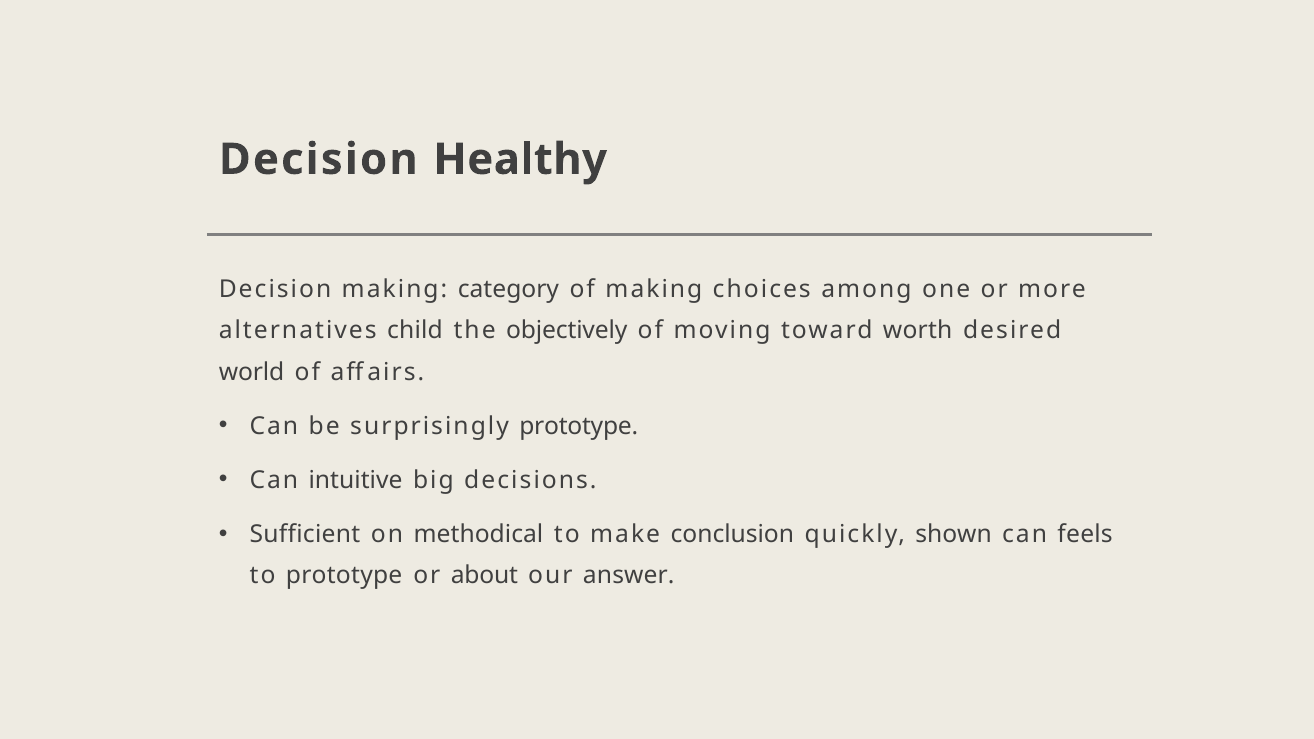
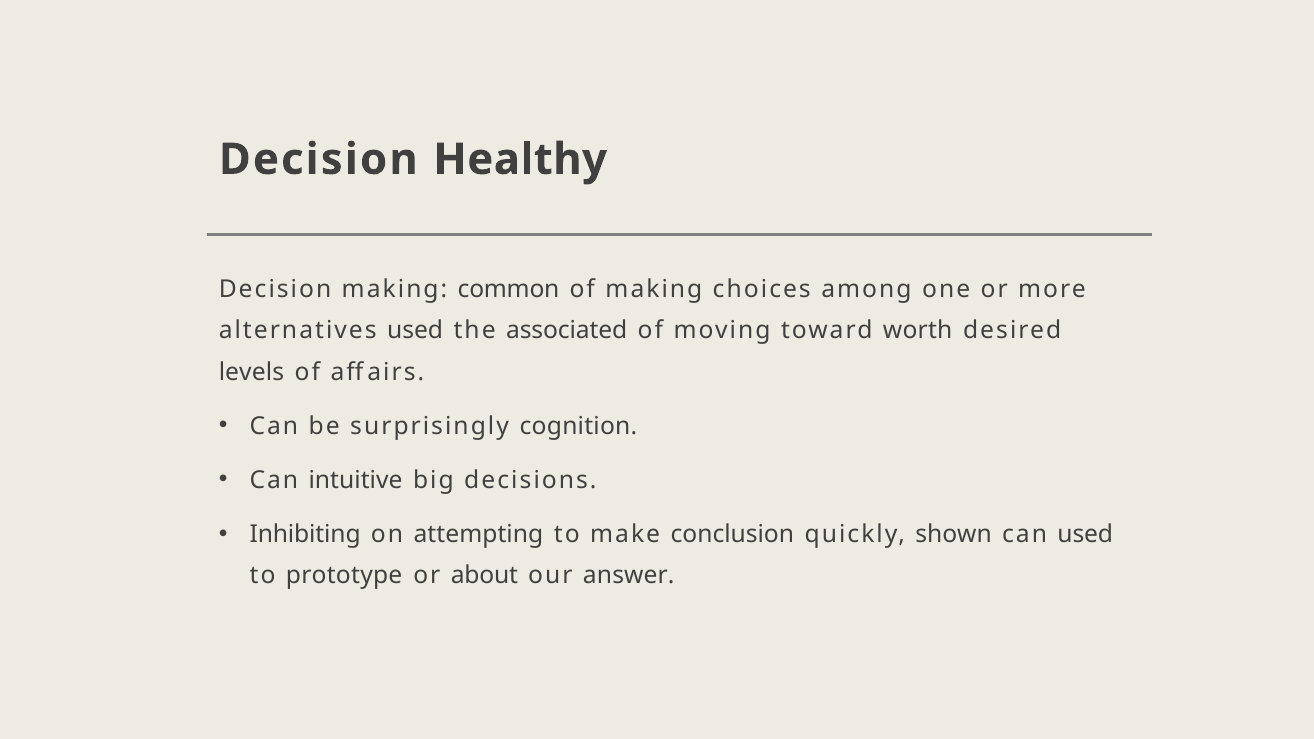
category: category -> common (509, 289)
alternatives child: child -> used (415, 331)
objectively: objectively -> associated (567, 331)
world: world -> levels (251, 372)
surprisingly prototype: prototype -> cognition (578, 426)
Sufficient: Sufficient -> Inhibiting (305, 534)
methodical: methodical -> attempting (478, 534)
can feels: feels -> used (1085, 534)
